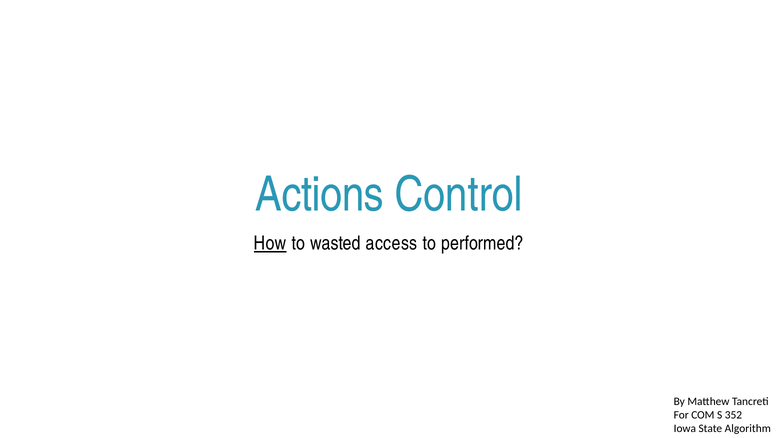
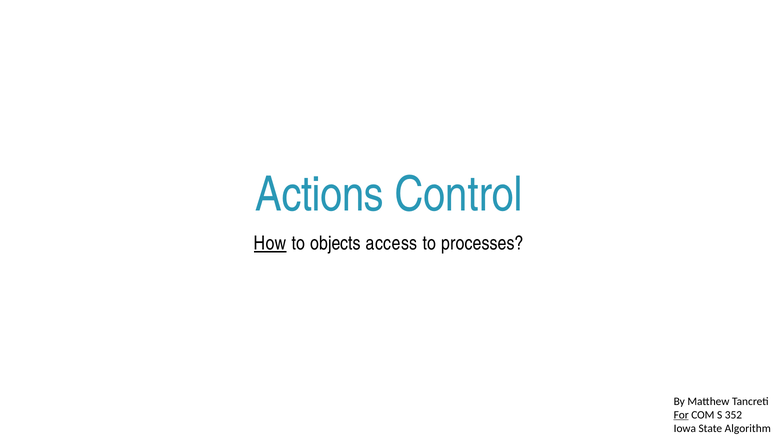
wasted: wasted -> objects (335, 243)
performed: performed -> processes (482, 243)
For underline: none -> present (681, 415)
